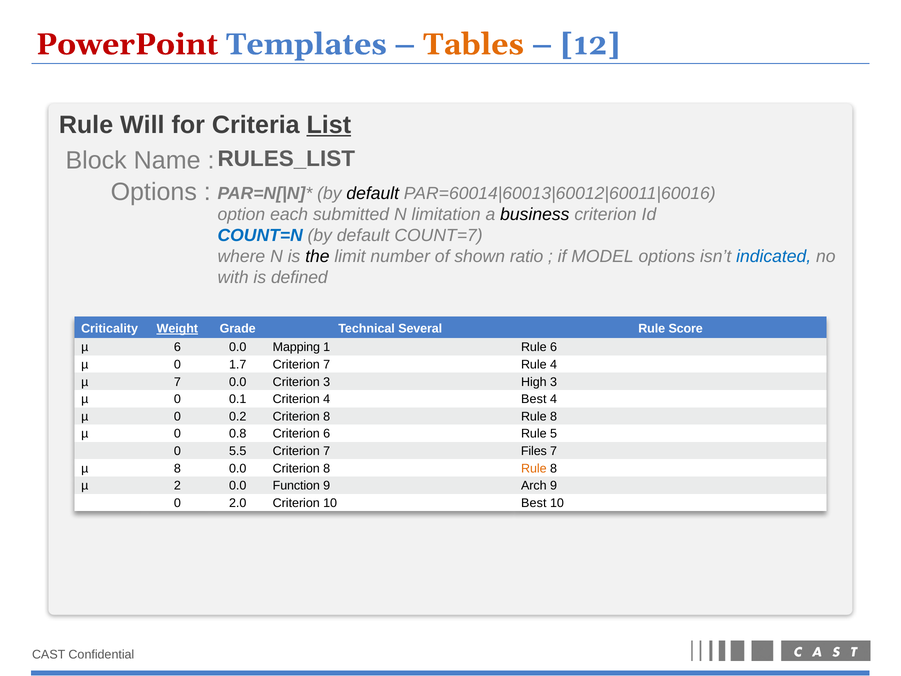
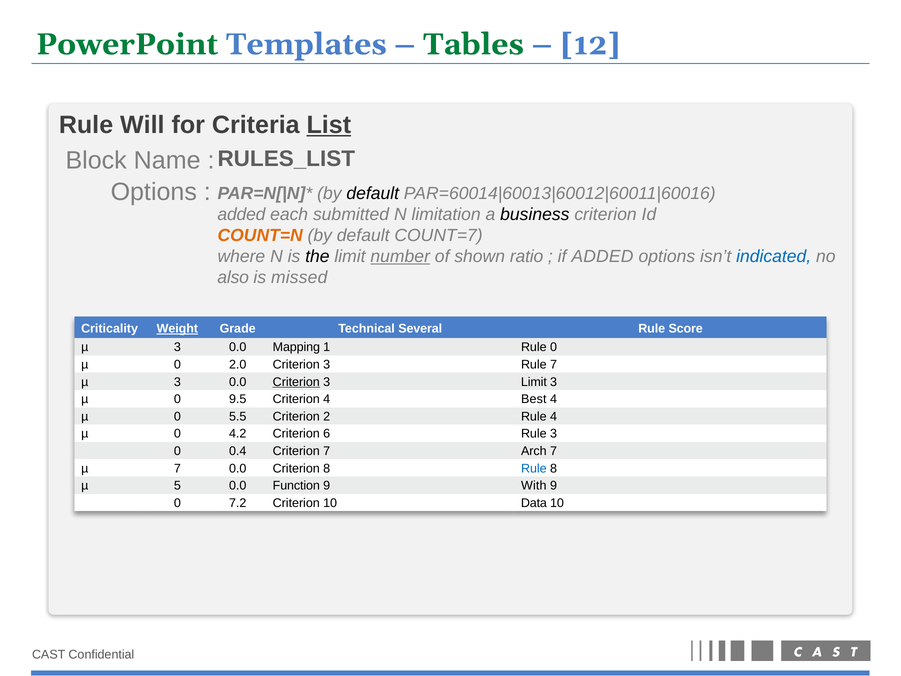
PowerPoint colour: red -> green (127, 44)
Tables colour: orange -> green (473, 44)
option: option -> added (241, 214)
COUNT=N colour: blue -> orange (260, 236)
number underline: none -> present (400, 257)
if MODEL: MODEL -> ADDED (602, 257)
with: with -> also (233, 278)
defined: defined -> missed (299, 278)
6: 6 -> 3 (177, 347)
Rule 6: 6 -> 0 (554, 347)
1.7: 1.7 -> 2.0 (238, 364)
7: 7 -> 3 (327, 364)
Rule 4: 4 -> 7 (554, 364)
7: 7 -> 3 (177, 382)
Criterion underline: none -> present (296, 382)
3 High: High -> Limit (534, 382)
0.1: 0.1 -> 9.5 (238, 399)
0.2: 0.2 -> 5.5 (238, 416)
8: 8 -> 2 (327, 416)
8: 8 -> 4 (554, 416)
0.8: 0.8 -> 4.2 (238, 434)
Rule 5: 5 -> 3 (554, 434)
5.5: 5.5 -> 0.4 (238, 451)
Files: Files -> Arch (534, 451)
µ 8: 8 -> 7 (177, 468)
Rule colour: orange -> blue (534, 468)
2: 2 -> 5 (177, 486)
Arch: Arch -> With (534, 486)
2.0: 2.0 -> 7.2 (238, 503)
10 Best: Best -> Data (534, 503)
